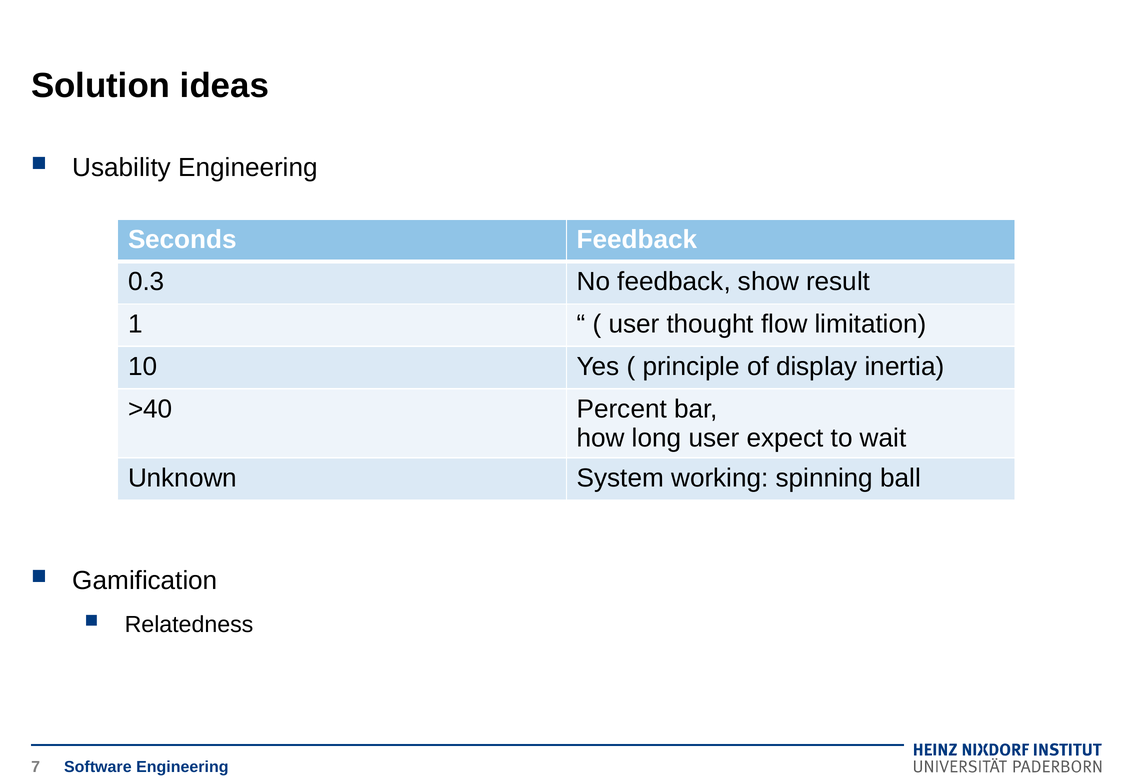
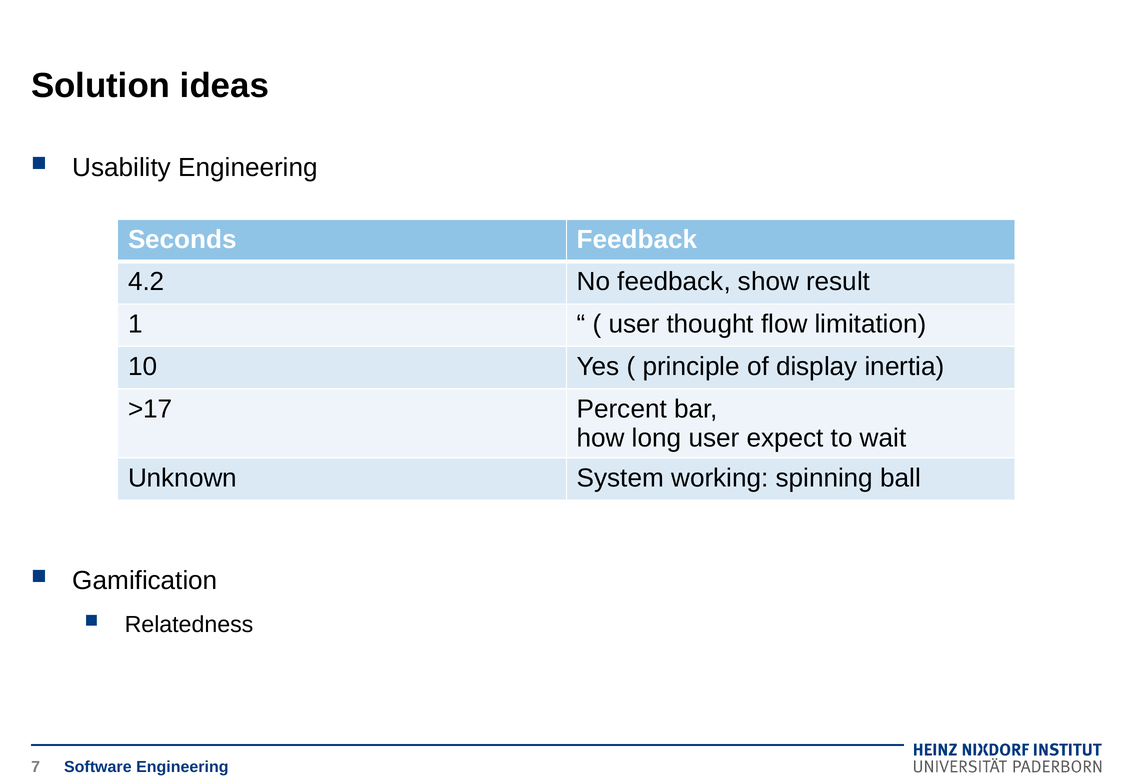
0.3: 0.3 -> 4.2 (146, 282)
>40: >40 -> >17 (150, 409)
